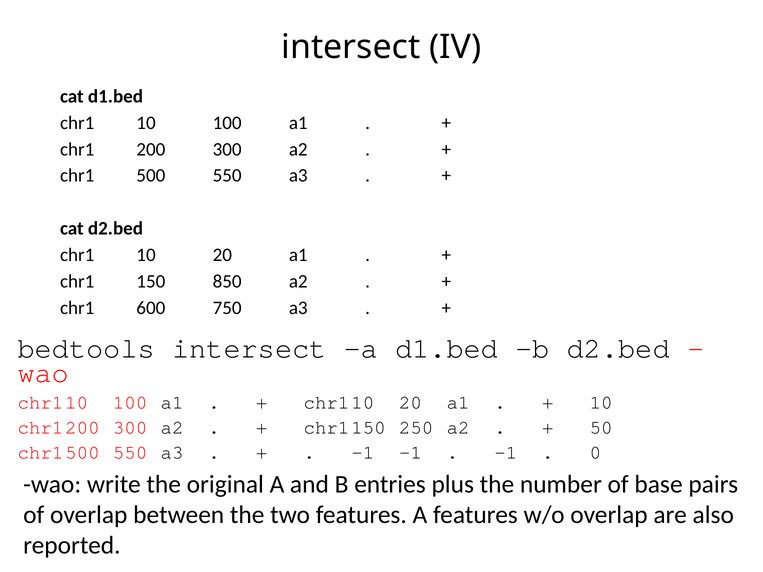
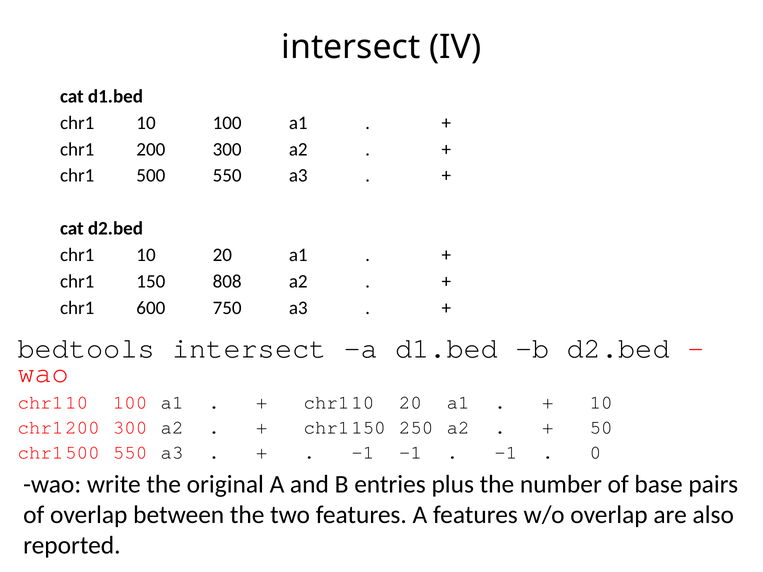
850: 850 -> 808 (227, 282)
